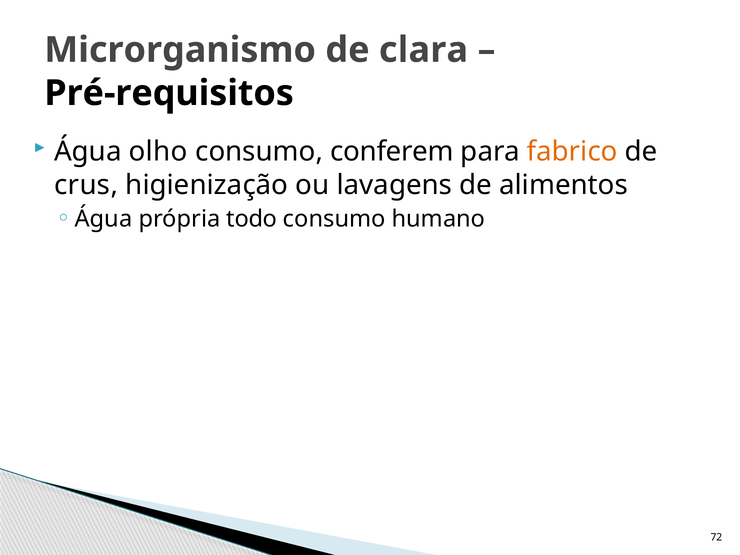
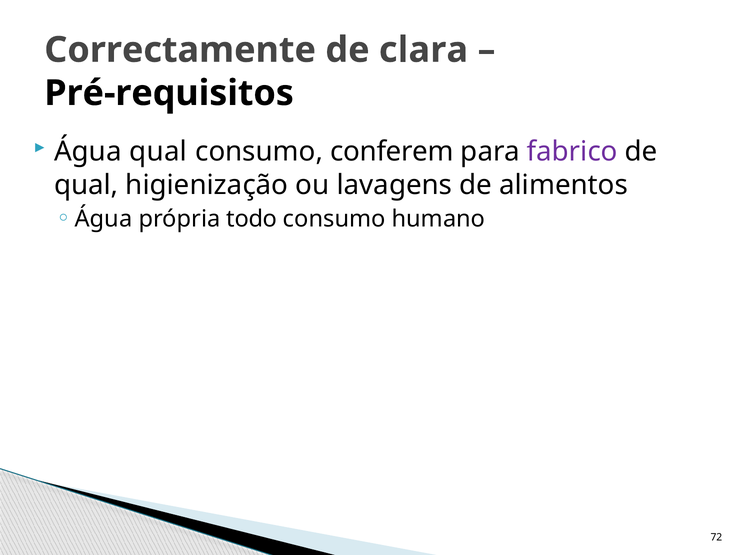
Microrganismo: Microrganismo -> Correctamente (180, 50)
Água olho: olho -> qual (158, 152)
fabrico colour: orange -> purple (572, 152)
crus: crus -> qual (86, 185)
